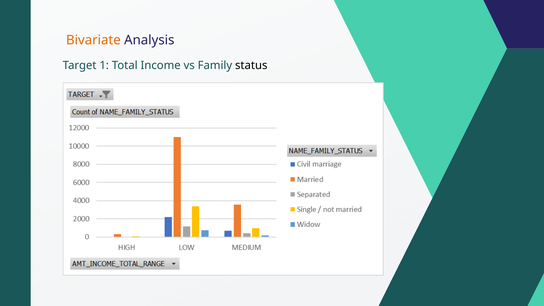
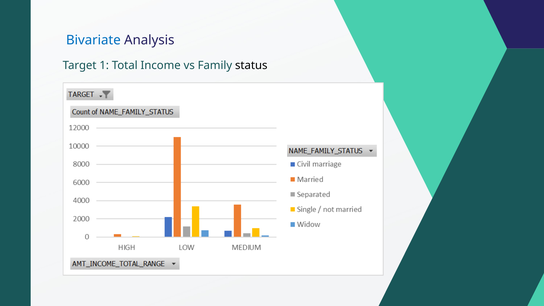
Bivariate colour: orange -> blue (93, 40)
